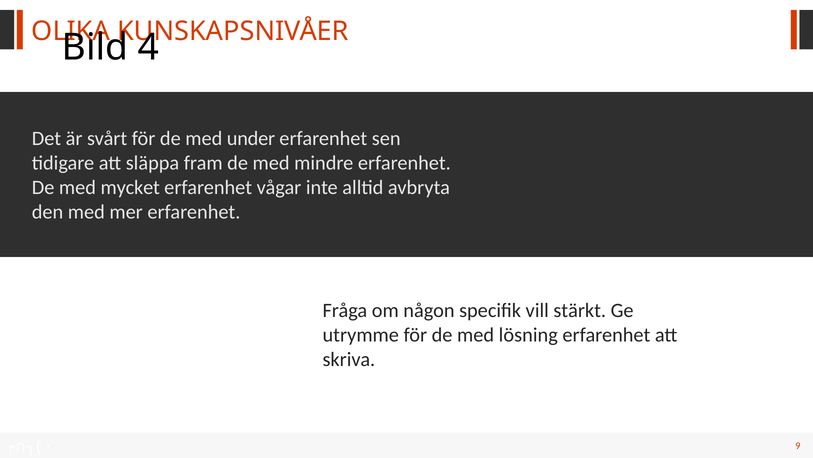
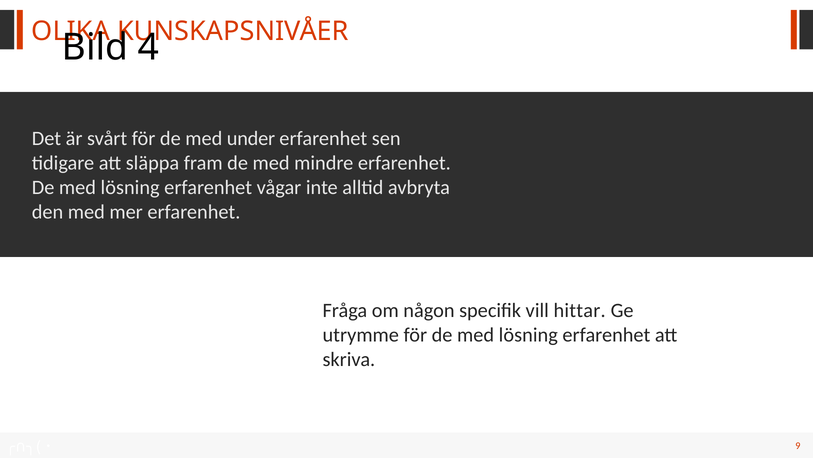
mycket: mycket -> lösning (130, 187)
stärkt: stärkt -> hittar (580, 310)
